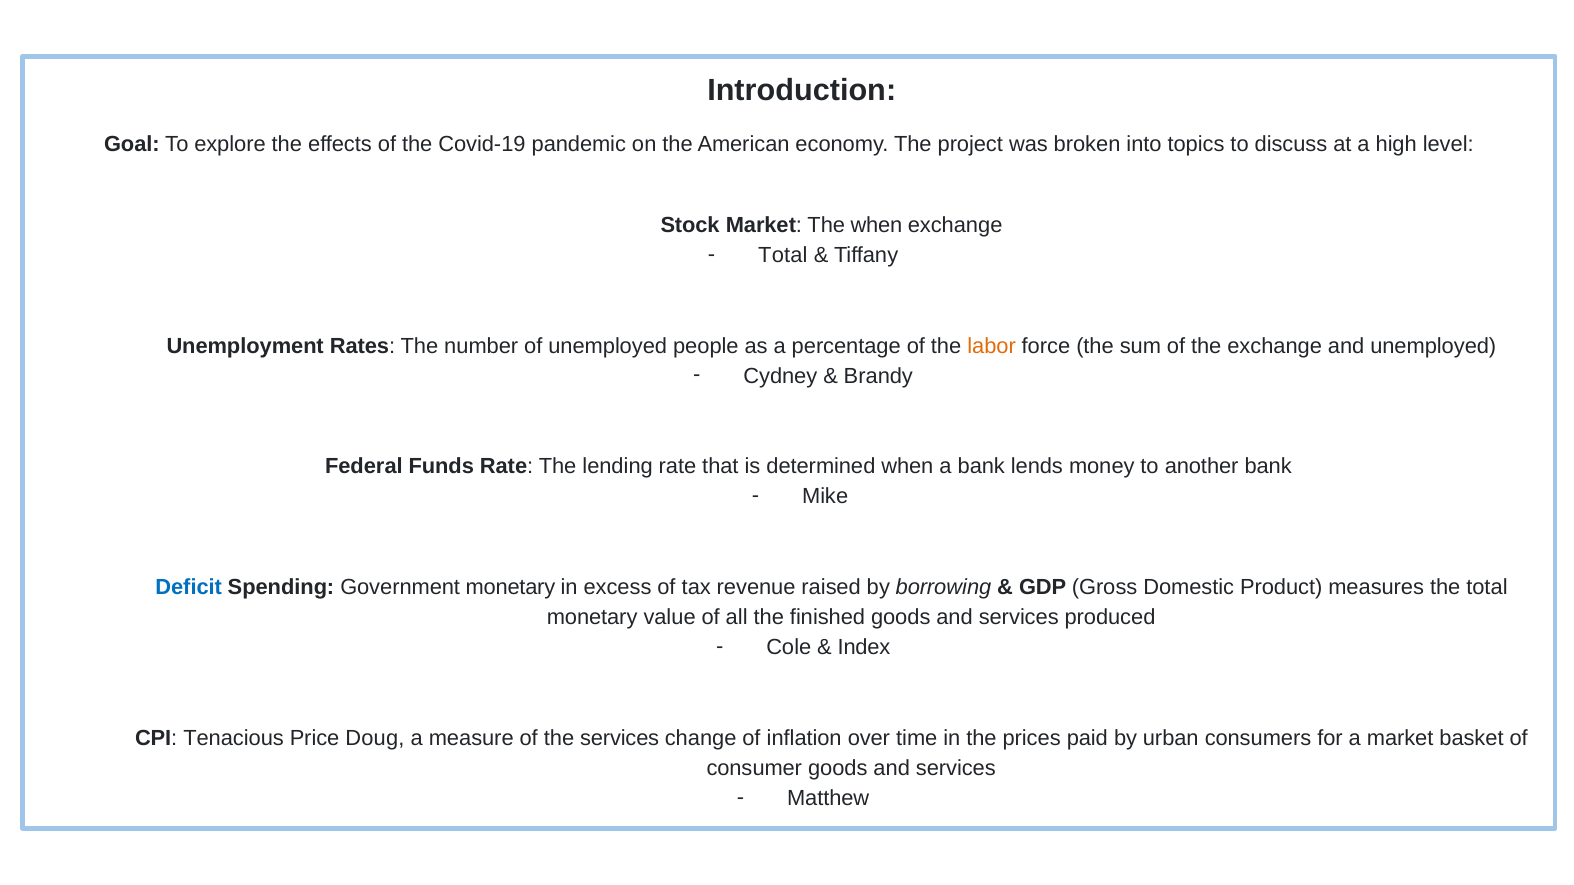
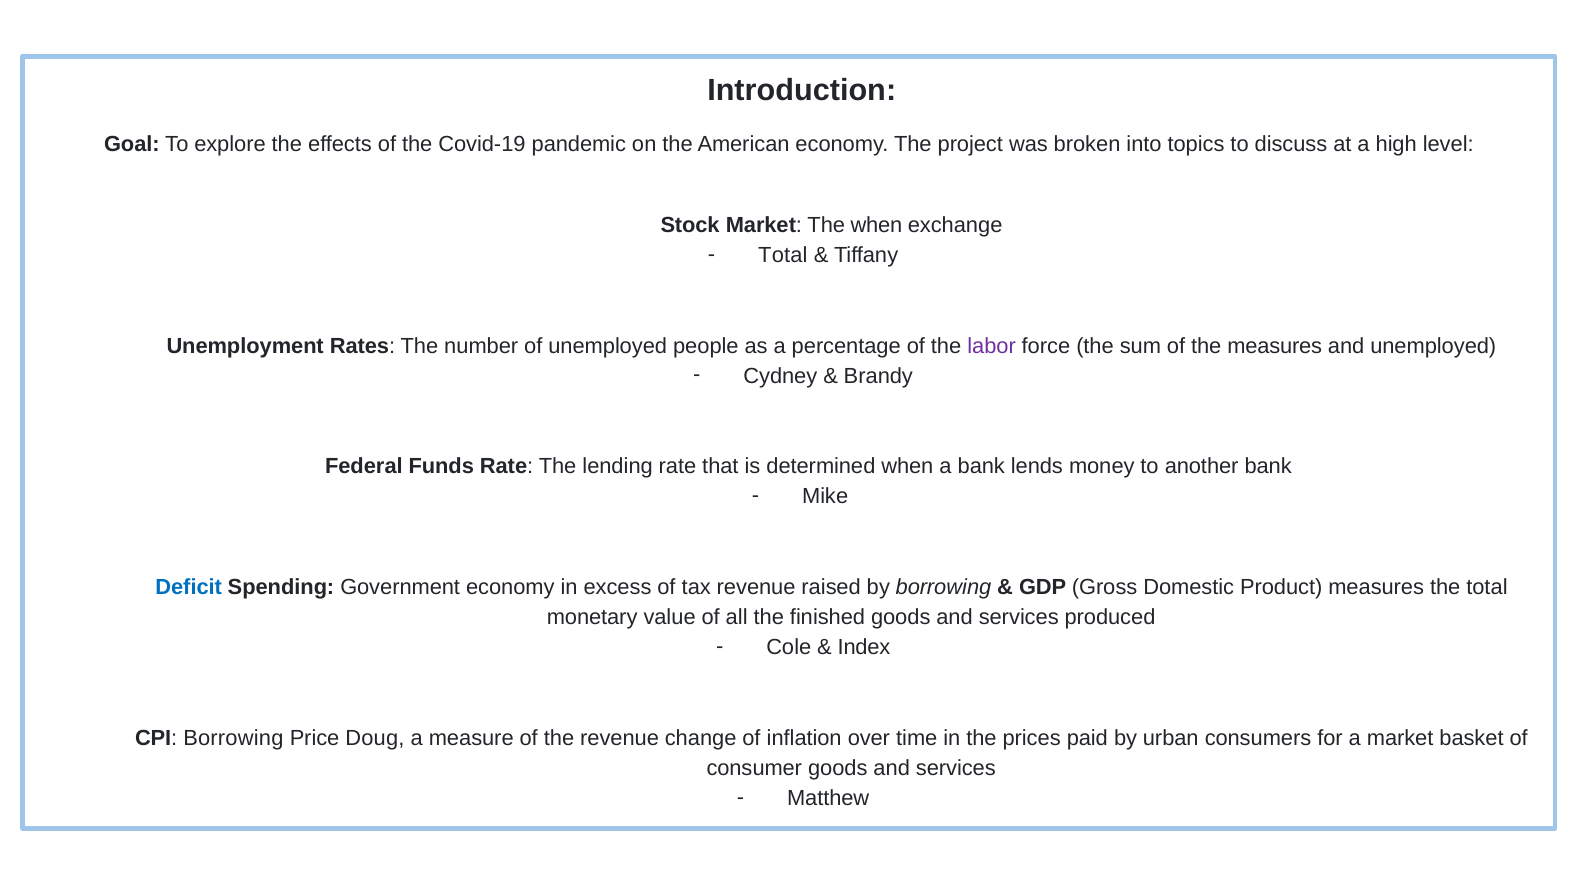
labor colour: orange -> purple (992, 346)
the exchange: exchange -> measures (1275, 346)
Government monetary: monetary -> economy (510, 587)
CPI Tenacious: Tenacious -> Borrowing (233, 738)
the services: services -> revenue (620, 738)
